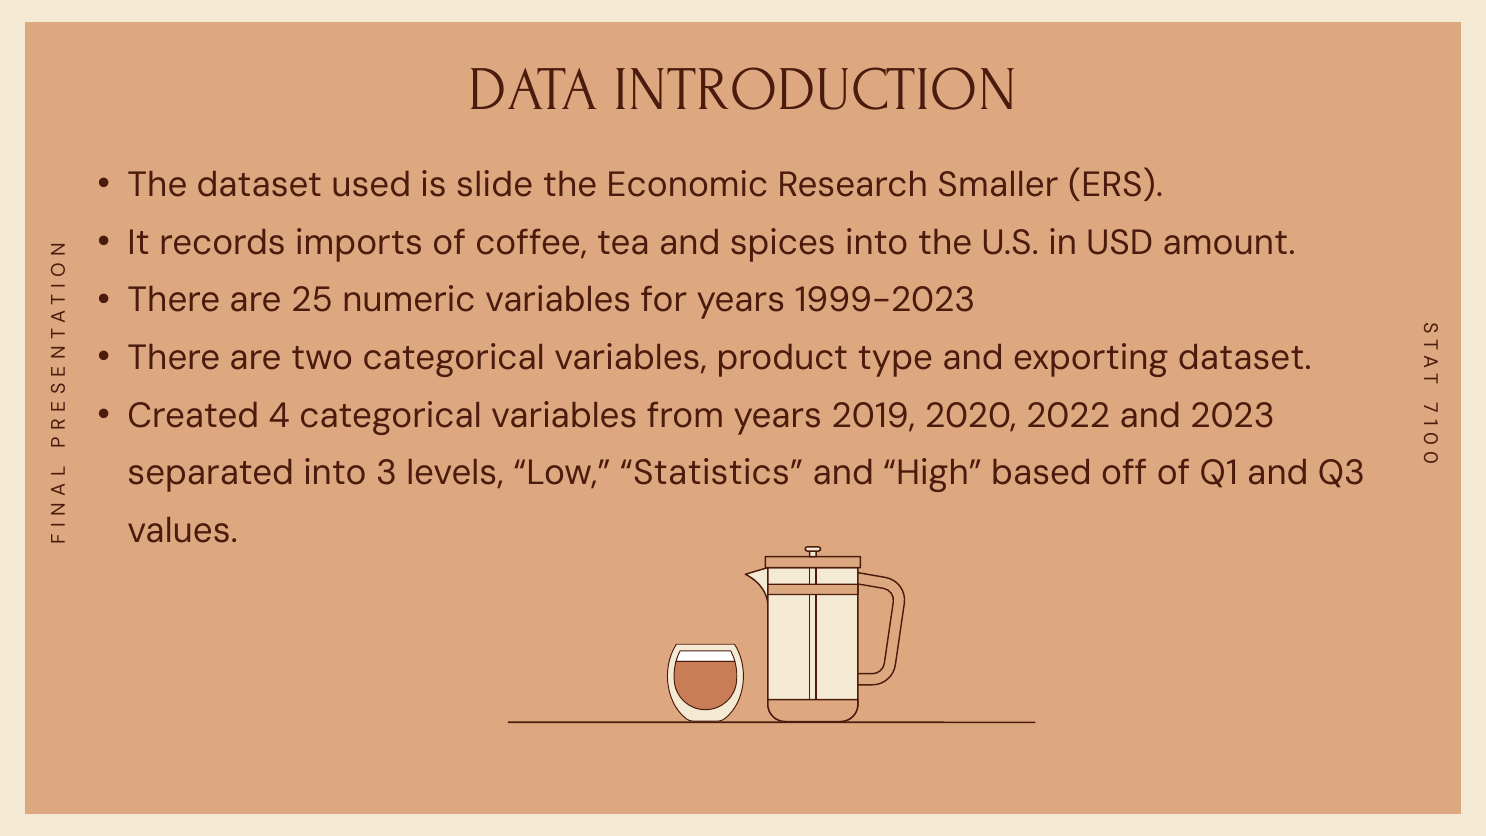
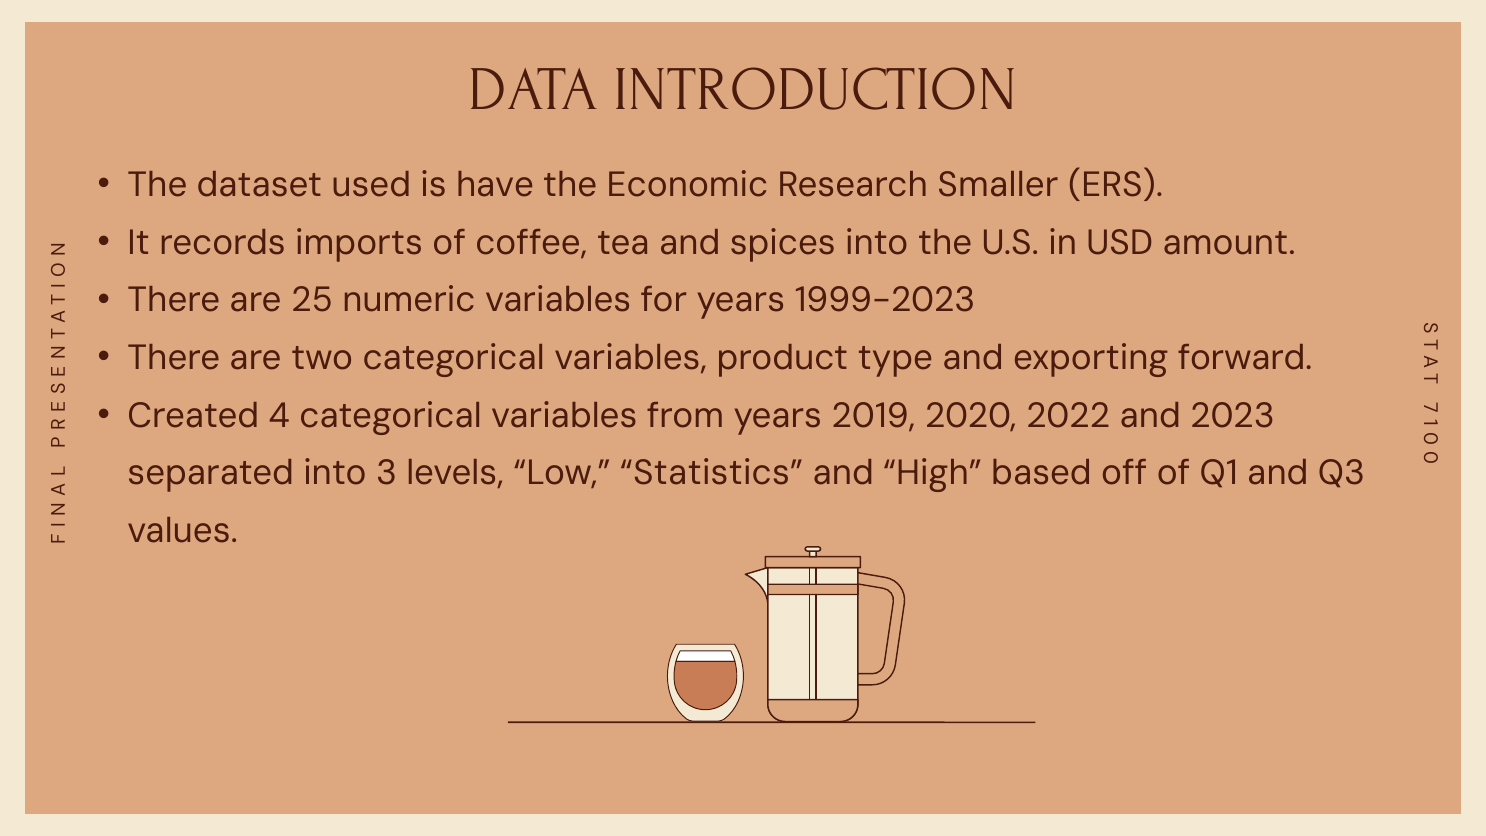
slide: slide -> have (495, 185)
exporting dataset: dataset -> forward (1245, 358)
